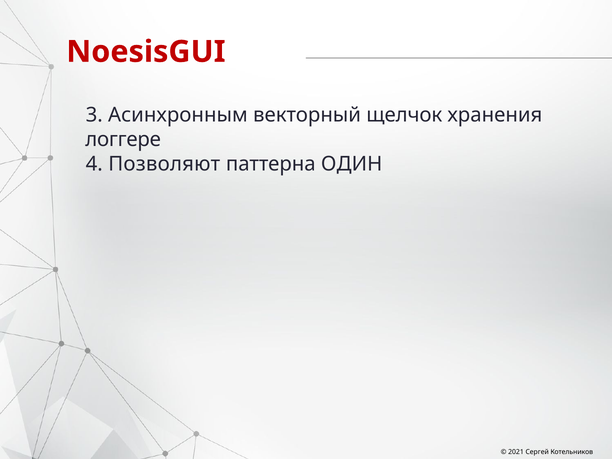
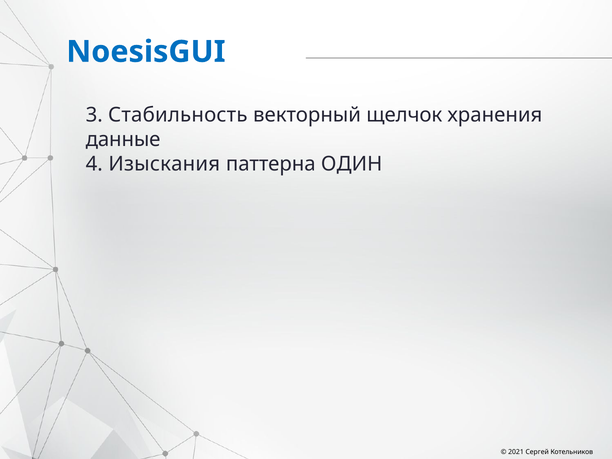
NoesisGUI colour: red -> blue (146, 52)
Асинхронным: Асинхронным -> Стабильность (178, 115)
логгере: логгере -> данные (123, 140)
Позволяют: Позволяют -> Изыскания (164, 164)
